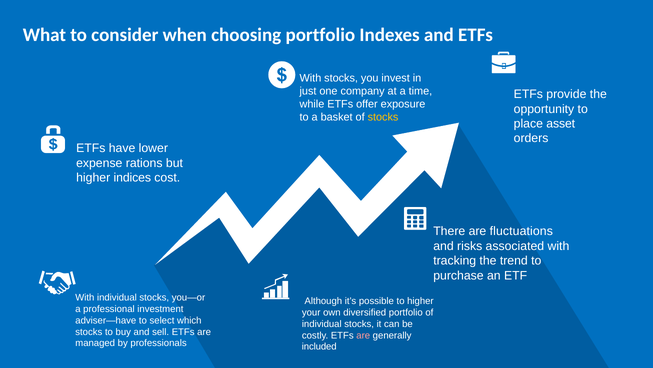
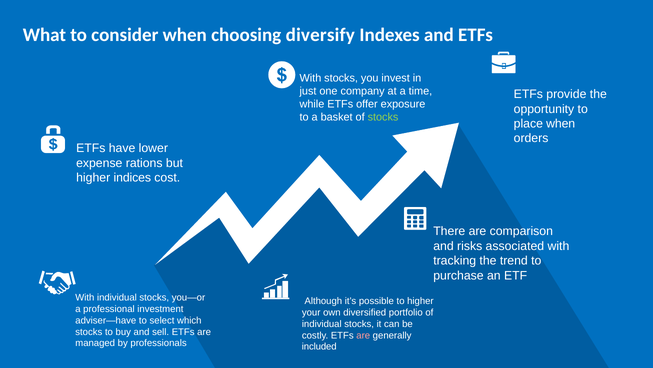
choosing portfolio: portfolio -> diversify (320, 35)
stocks colour: yellow -> light green (383, 117)
place asset: asset -> when (561, 123)
fluctuations: fluctuations -> comparison (521, 231)
